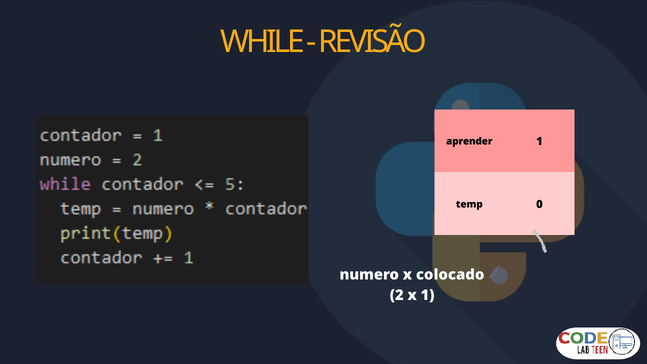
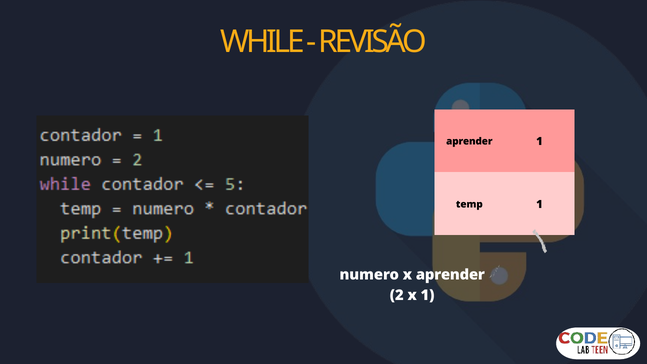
temp 0: 0 -> 1 (539, 204)
x colocado: colocado -> aprender (450, 275)
